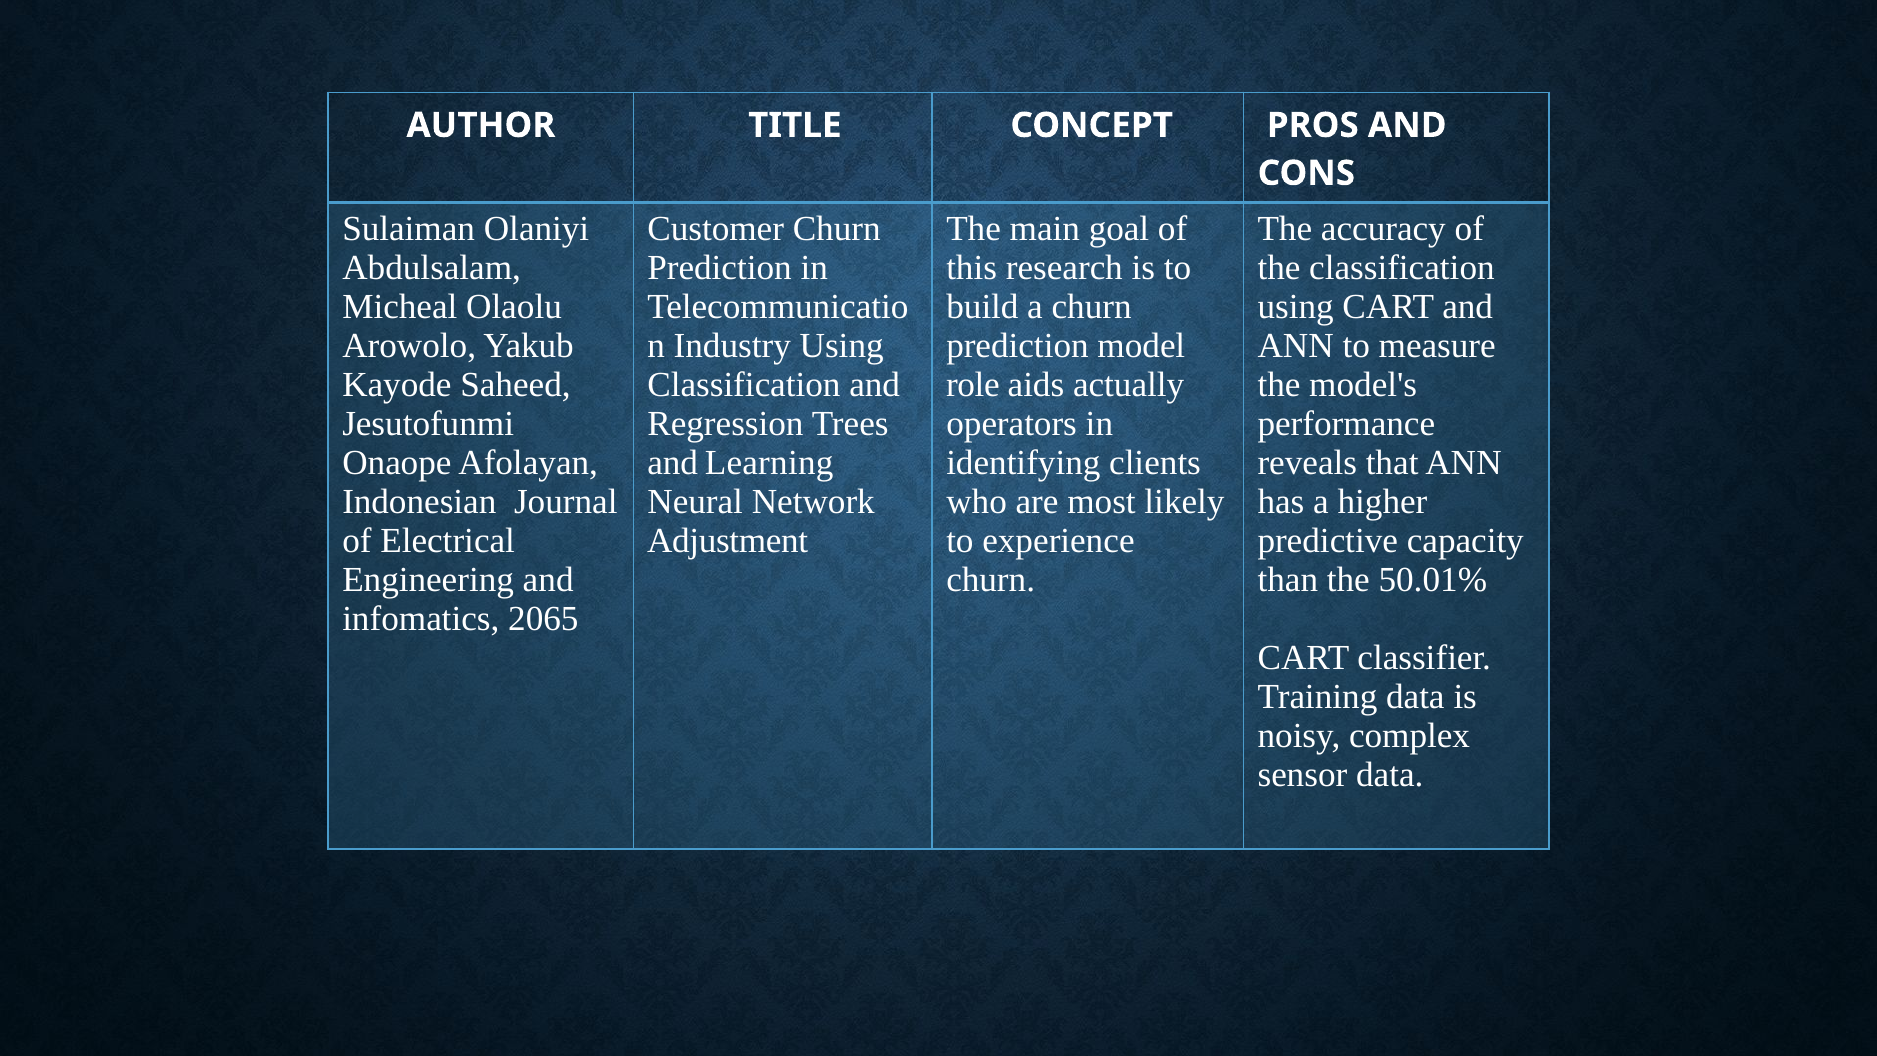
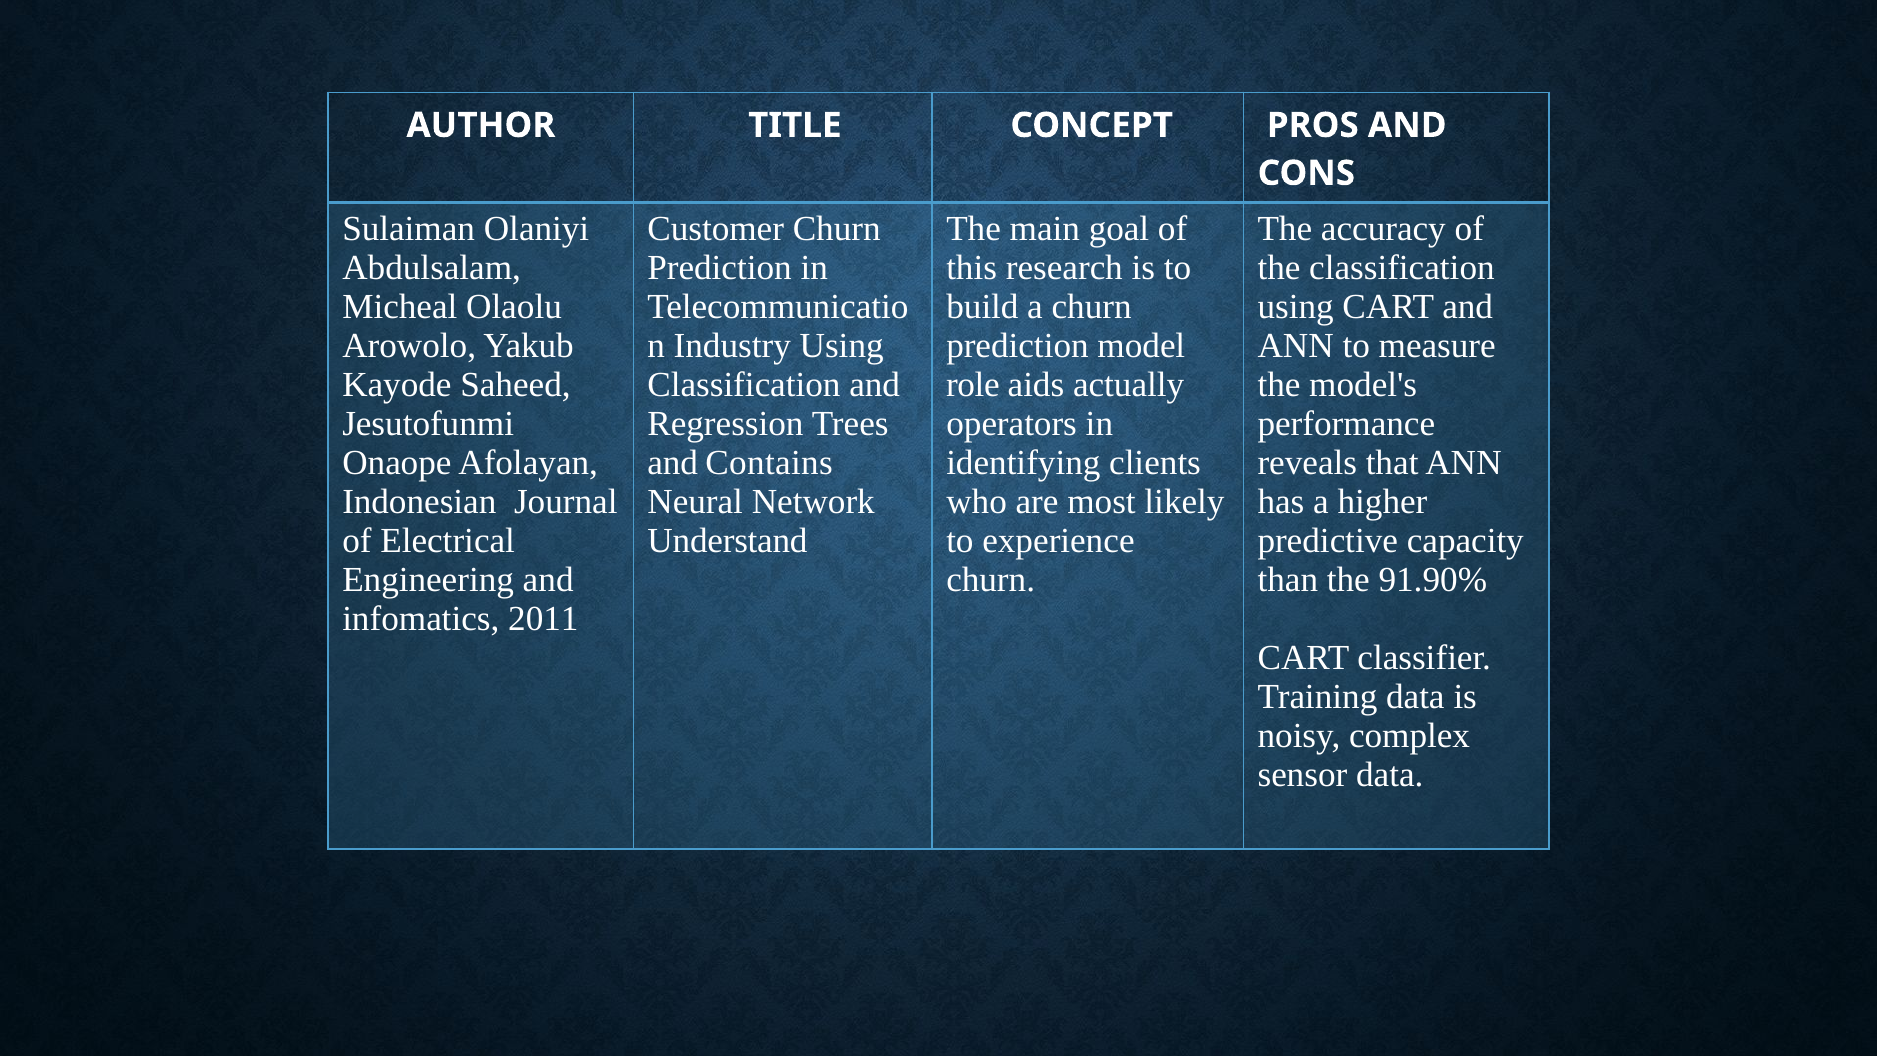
Learning: Learning -> Contains (769, 463)
Adjustment: Adjustment -> Understand (728, 541)
50.01%: 50.01% -> 91.90% (1433, 580)
2065: 2065 -> 2011 (543, 619)
